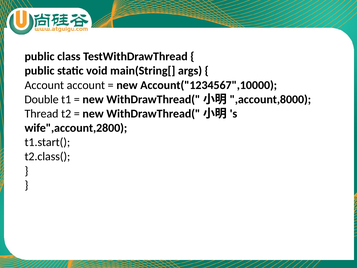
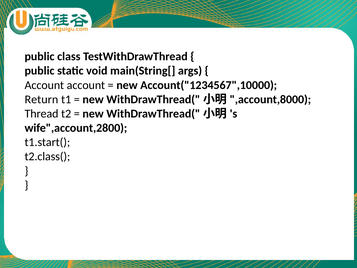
Double: Double -> Return (41, 99)
